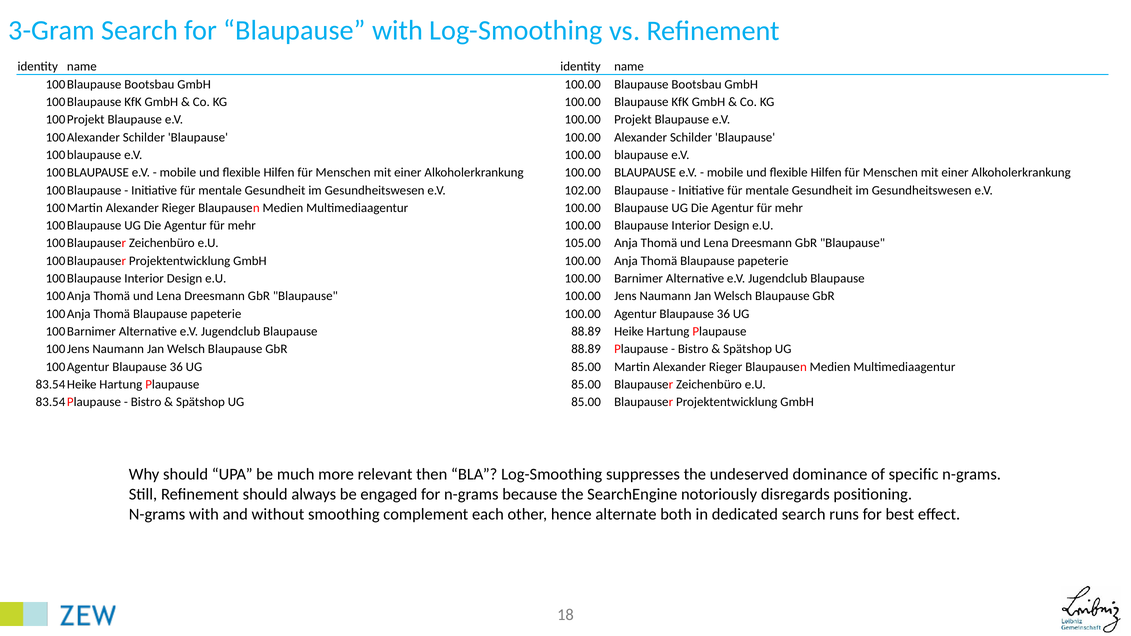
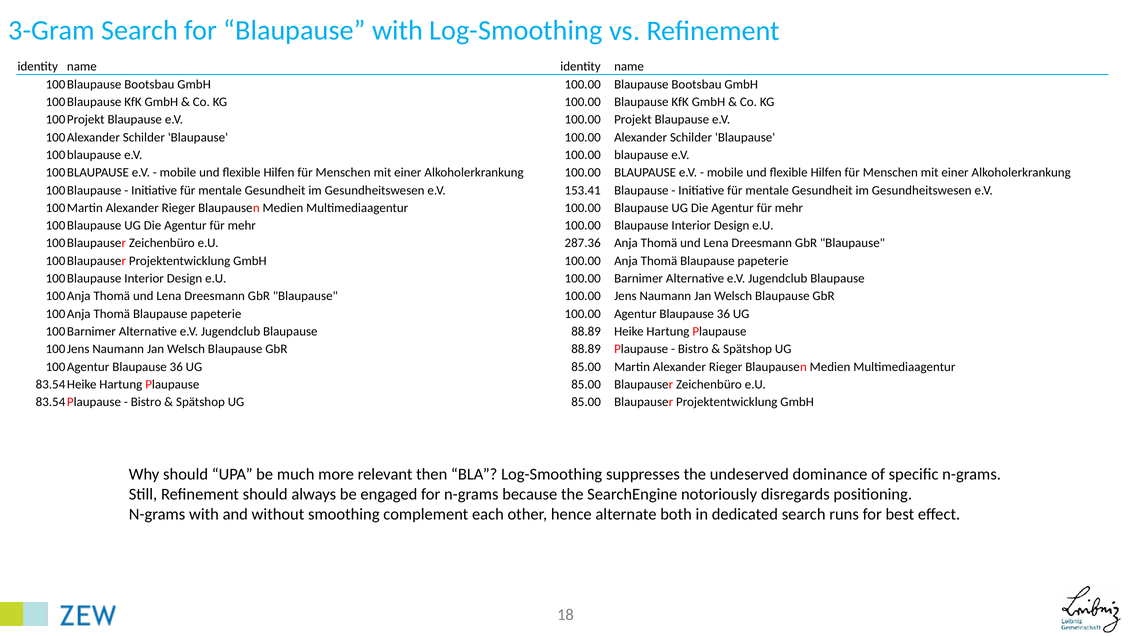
102.00: 102.00 -> 153.41 (583, 190)
105.00: 105.00 -> 287.36 (583, 243)
